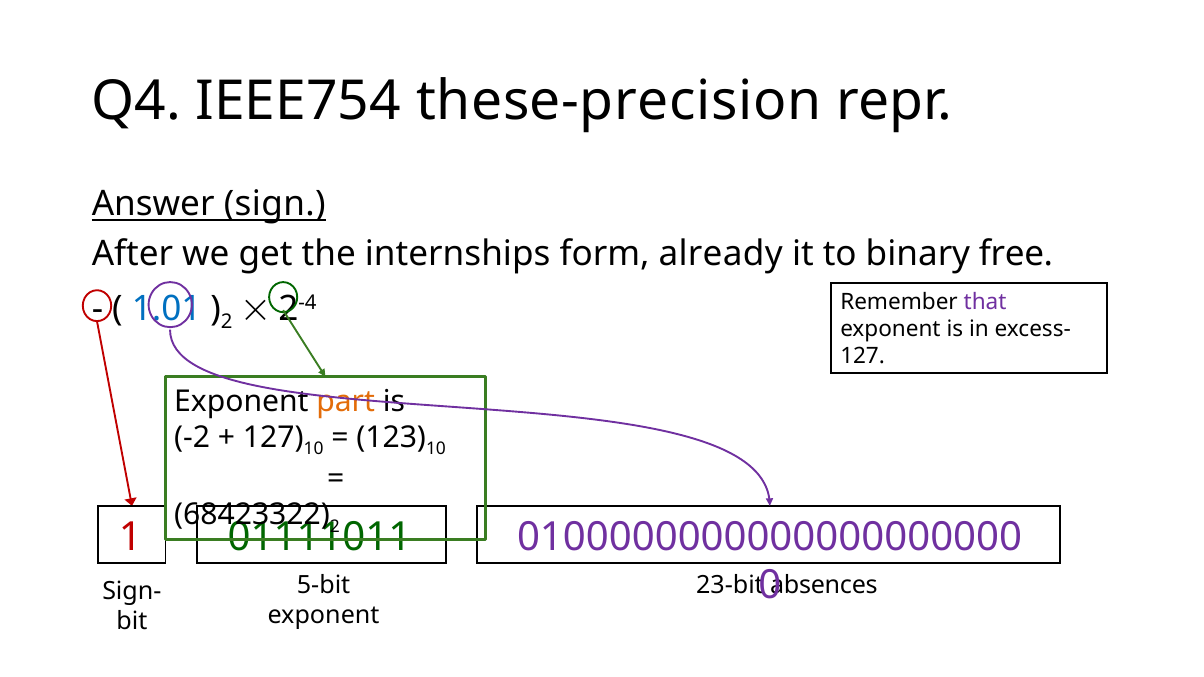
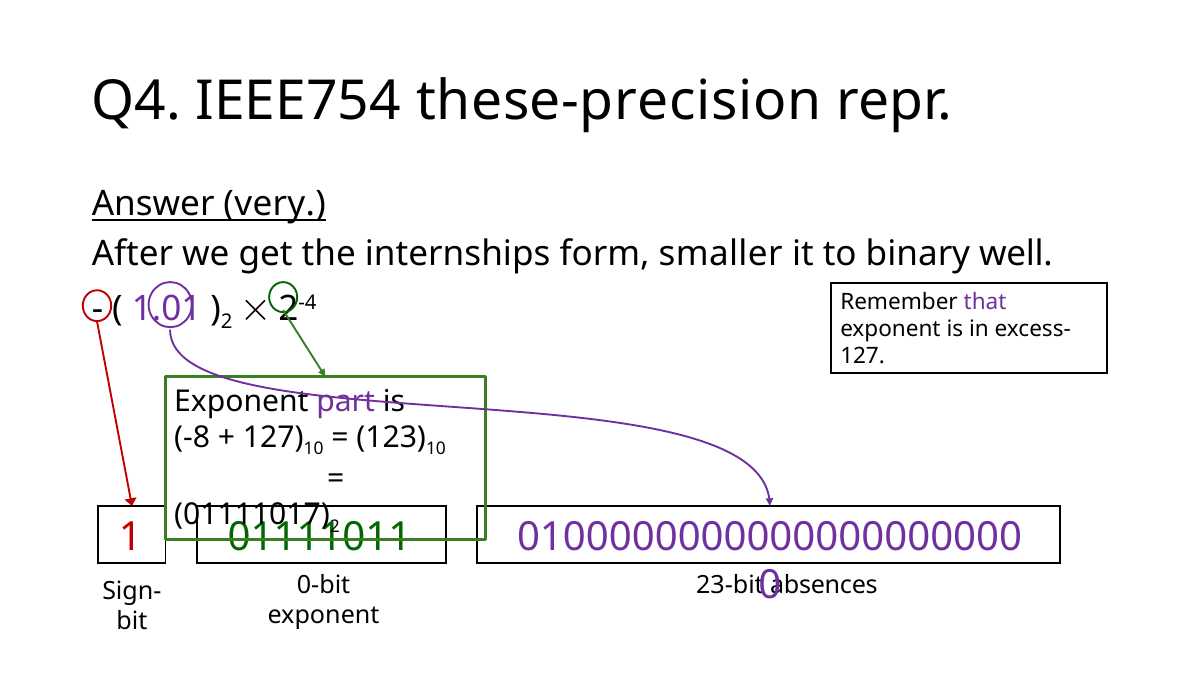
sign: sign -> very (275, 204)
already: already -> smaller (721, 254)
free: free -> well (1016, 254)
1.01 colour: blue -> purple (167, 309)
part colour: orange -> purple (346, 401)
-2: -2 -> -8 (192, 438)
68423322: 68423322 -> 01111017 (252, 515)
5-bit: 5-bit -> 0-bit (324, 585)
